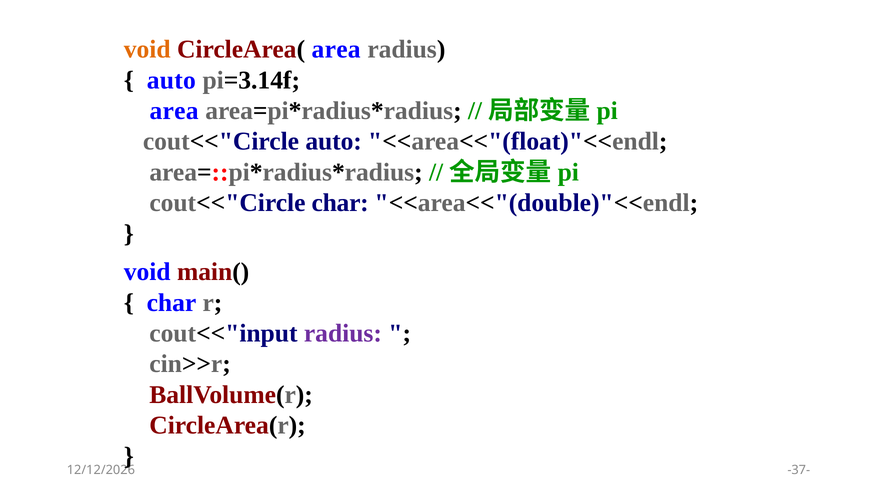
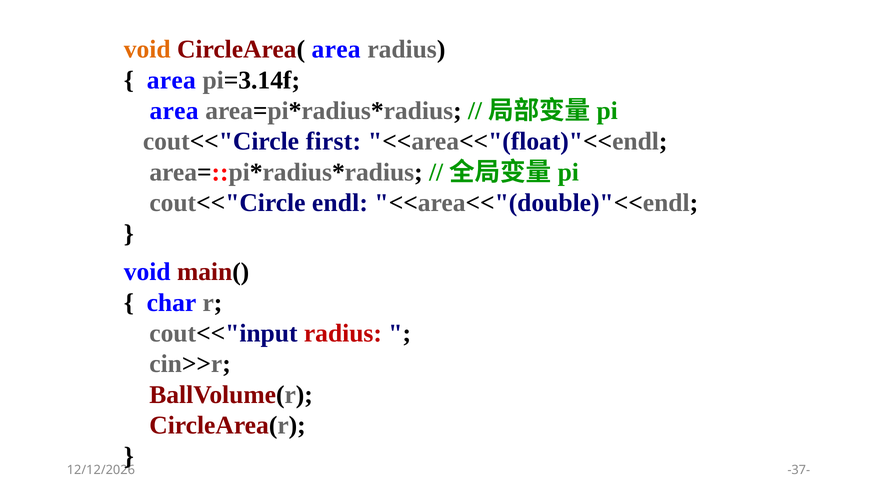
auto: auto -> area (171, 80)
cout<<"Circle auto: auto -> first (333, 142)
cout<<"Circle char: char -> endl (340, 203)
radius colour: purple -> red (343, 334)
